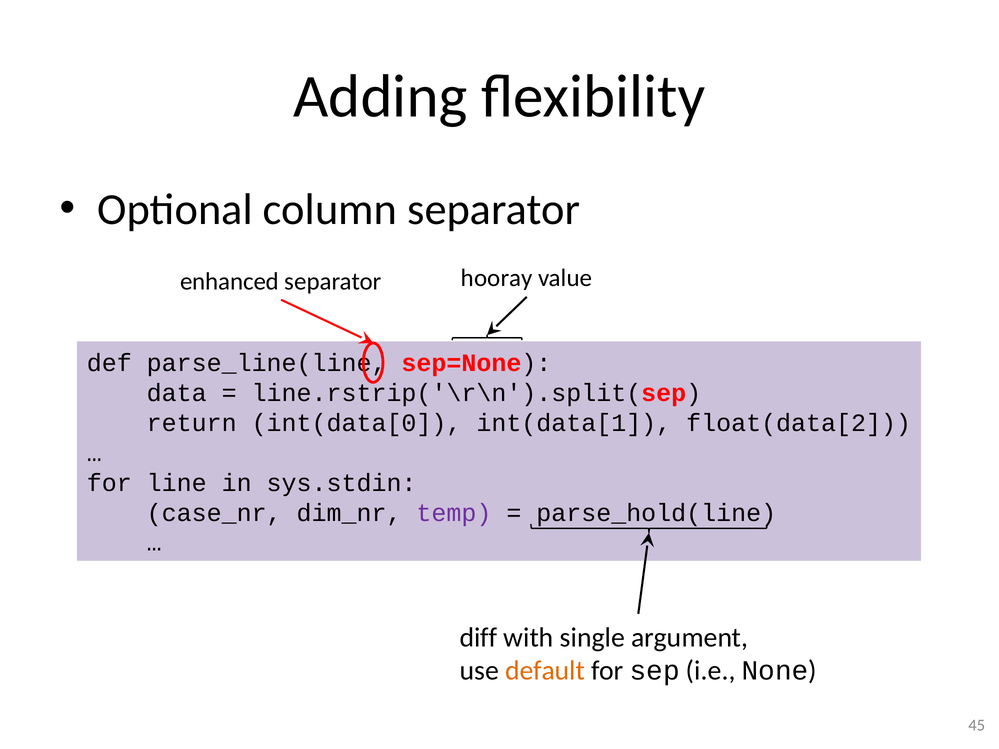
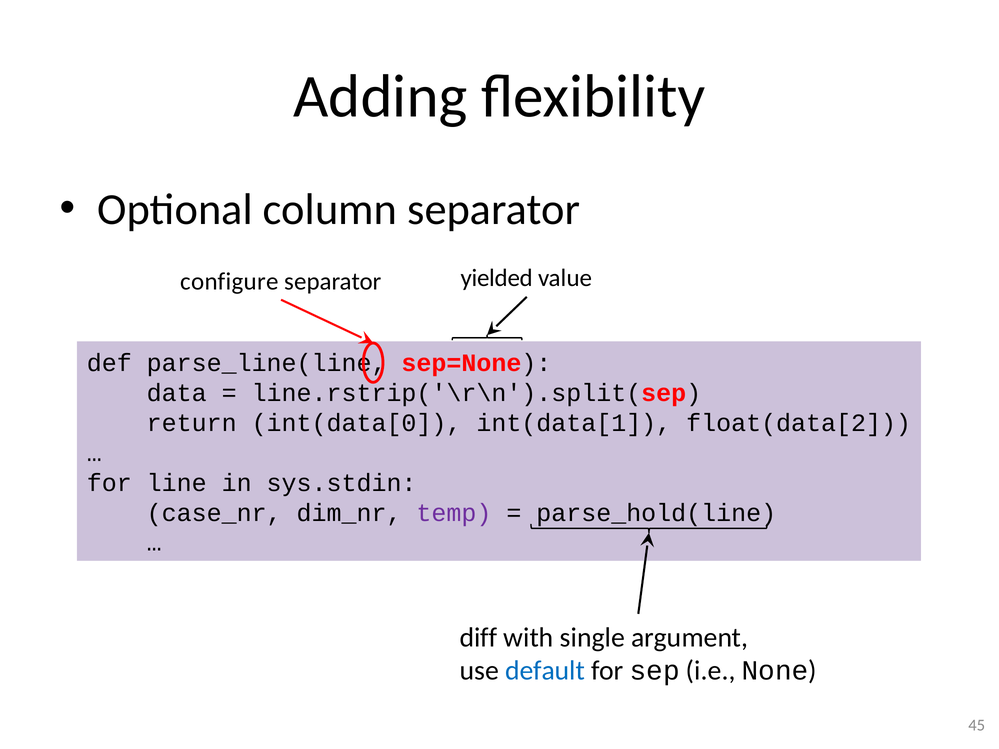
enhanced: enhanced -> configure (229, 282)
hooray: hooray -> yielded (497, 278)
default colour: orange -> blue (545, 671)
